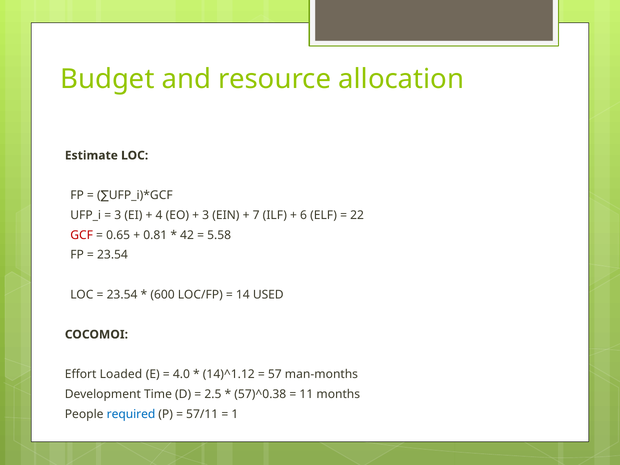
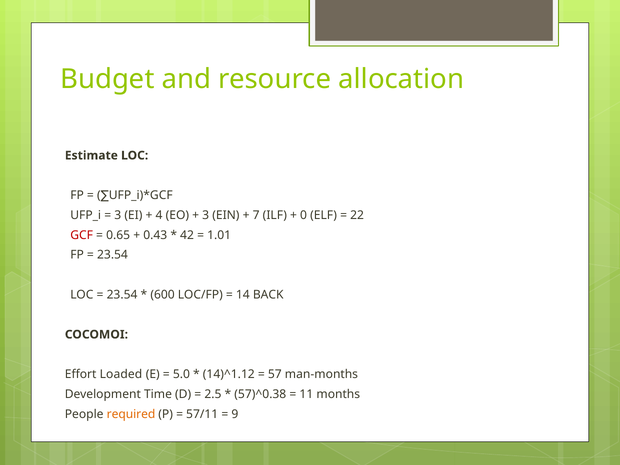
6: 6 -> 0 (304, 215)
0.81: 0.81 -> 0.43 (155, 235)
5.58: 5.58 -> 1.01 (219, 235)
USED: USED -> BACK (268, 295)
4.0: 4.0 -> 5.0 (181, 374)
required colour: blue -> orange (131, 414)
1: 1 -> 9 (235, 414)
